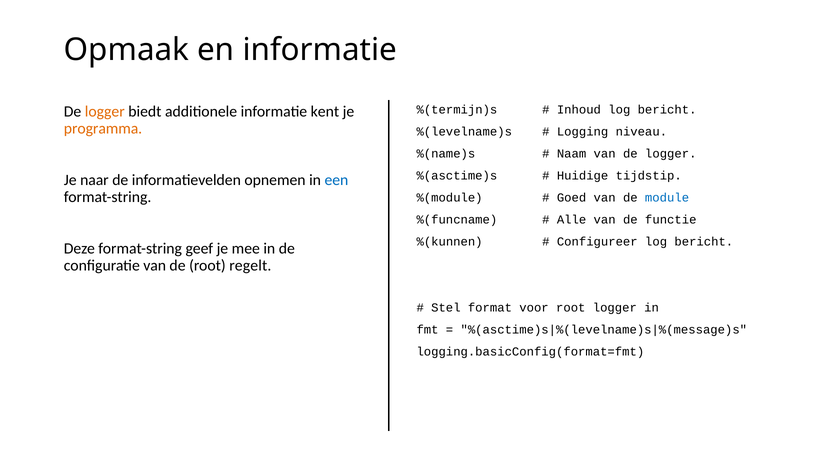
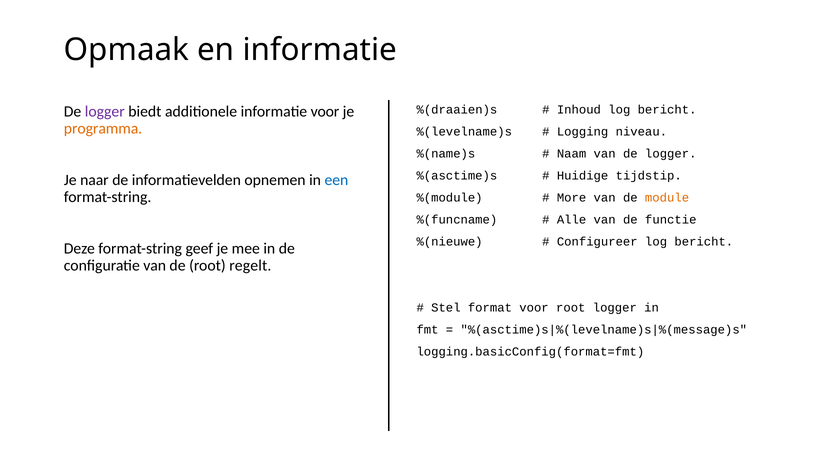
logger colour: orange -> purple (105, 112)
informatie kent: kent -> voor (325, 112)
%(termijn)s: %(termijn)s -> %(draaien)s (457, 110)
Goed: Goed -> More (572, 198)
module colour: blue -> orange (667, 198)
%(kunnen: %(kunnen -> %(nieuwe (450, 242)
